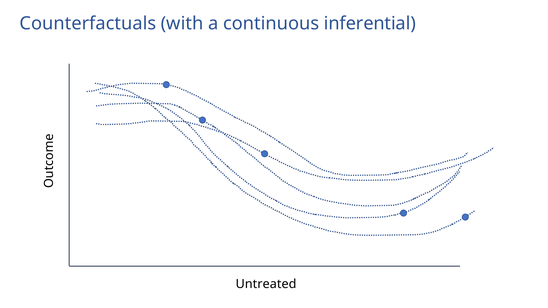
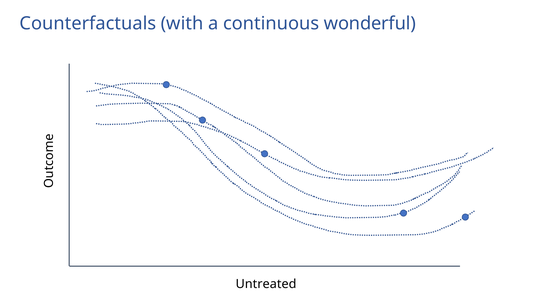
inferential: inferential -> wonderful (370, 24)
